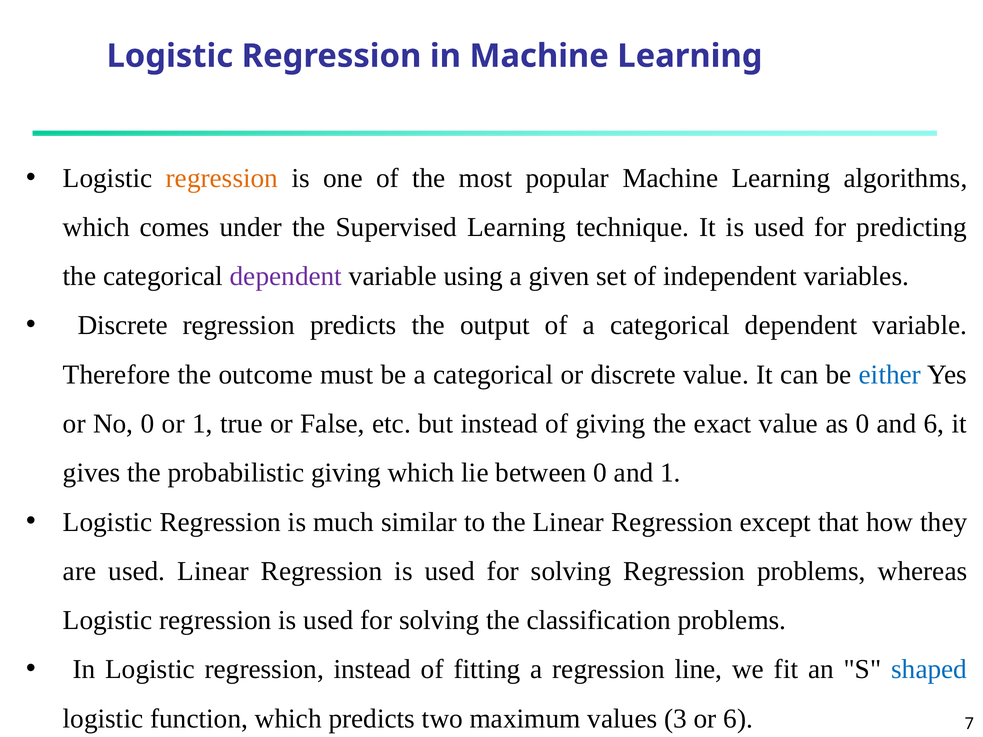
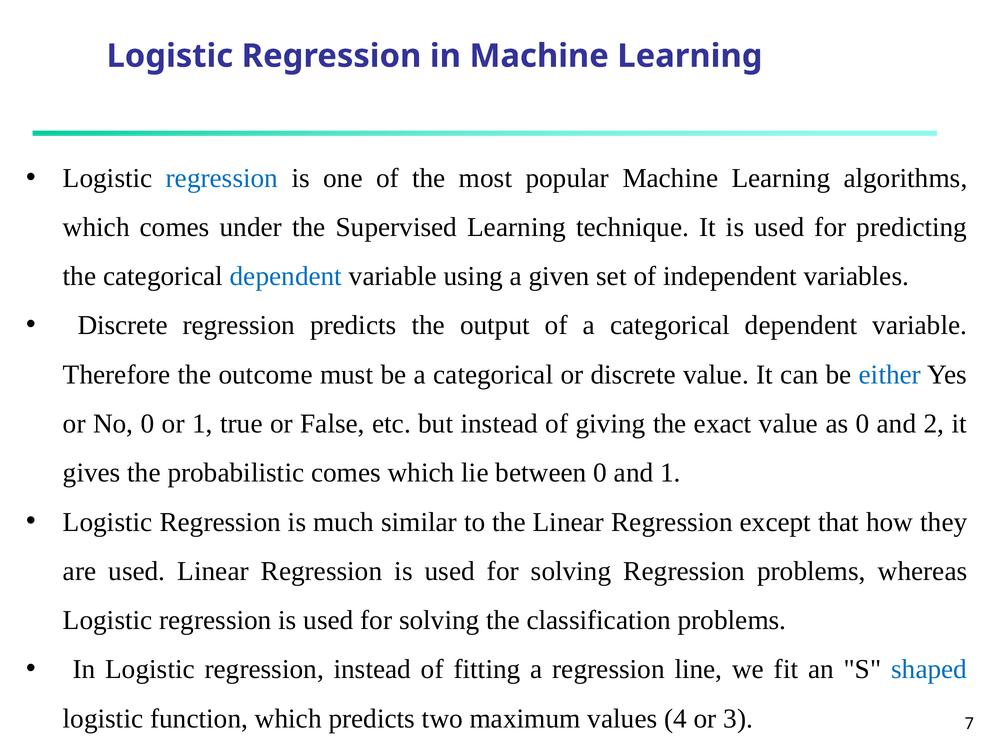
regression colour: orange -> blue (222, 178)
dependent colour: purple -> blue (286, 276)
and 6: 6 -> 2 (934, 424)
probabilistic giving: giving -> comes (346, 473)
3: 3 -> 4 (676, 719)
or 6: 6 -> 3 (738, 719)
